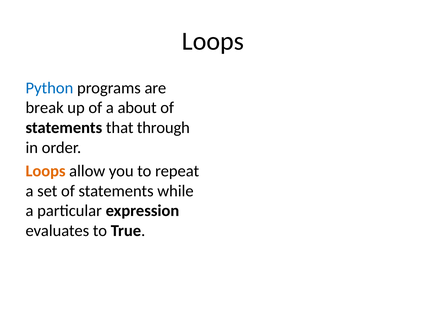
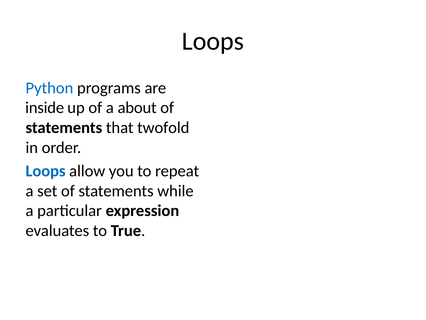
break: break -> inside (45, 108)
through: through -> twofold (163, 128)
Loops colour: orange -> blue (46, 171)
